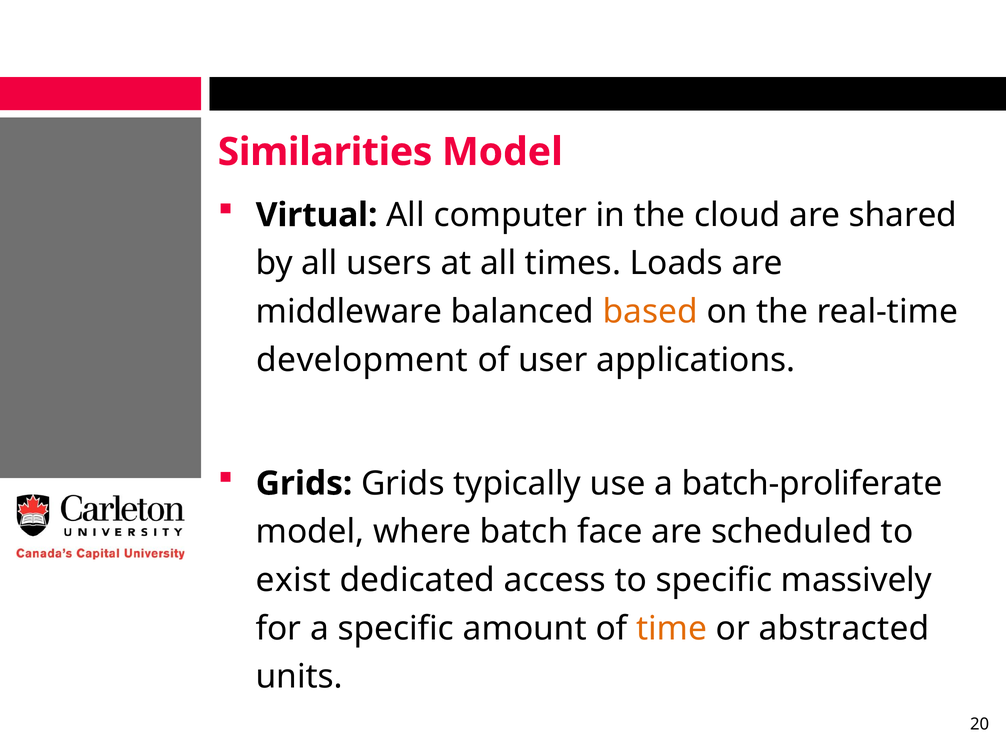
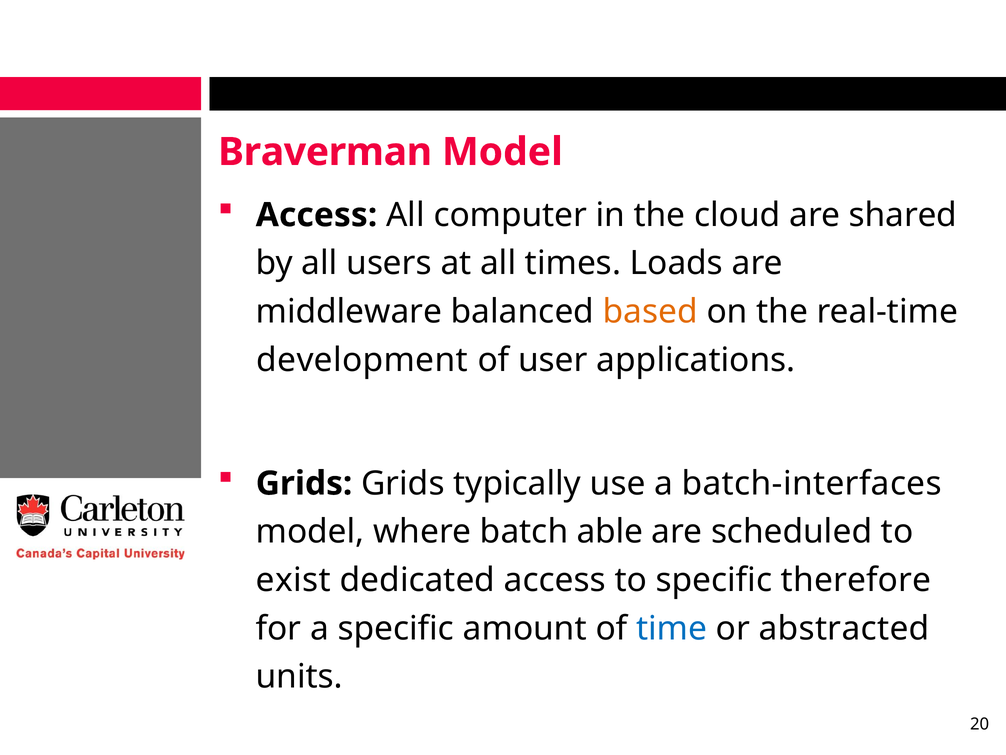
Similarities: Similarities -> Braverman (325, 152)
Virtual: Virtual -> Access (316, 215)
batch-proliferate: batch-proliferate -> batch-interfaces (812, 483)
face: face -> able (610, 531)
massively: massively -> therefore (856, 580)
time colour: orange -> blue (672, 628)
